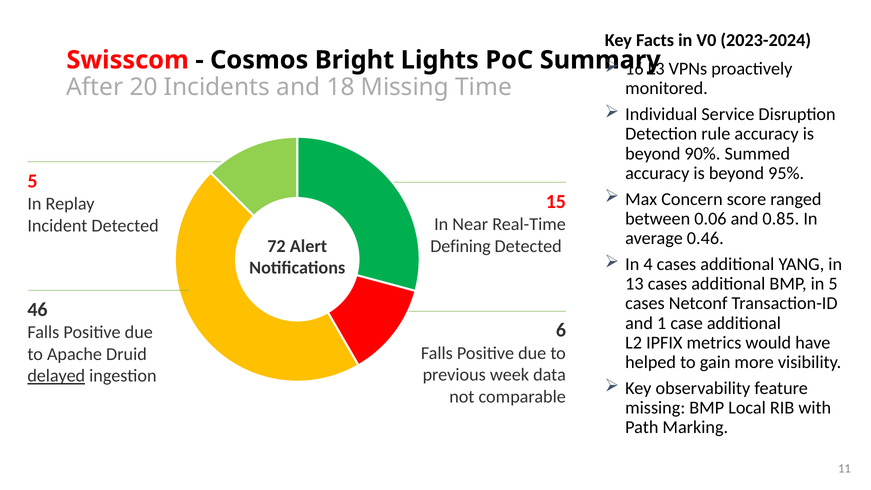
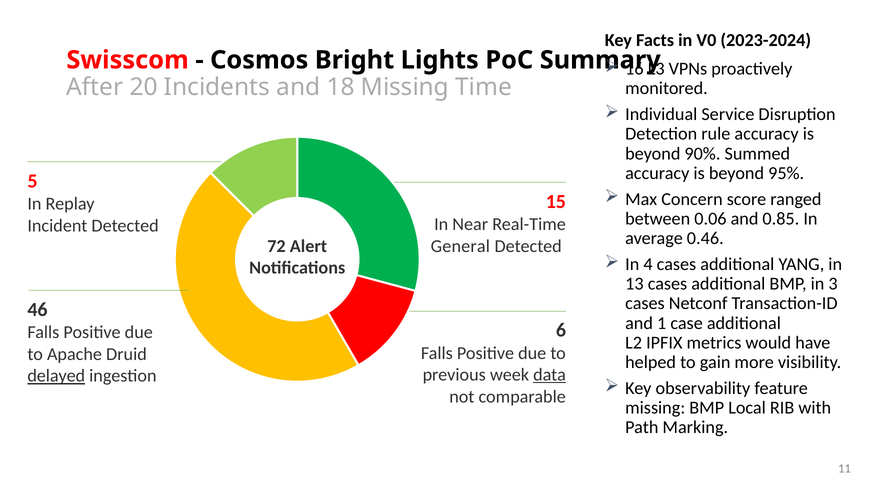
Defining: Defining -> General (460, 246)
in 5: 5 -> 3 (833, 284)
data underline: none -> present (550, 375)
